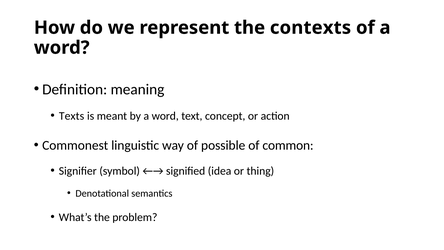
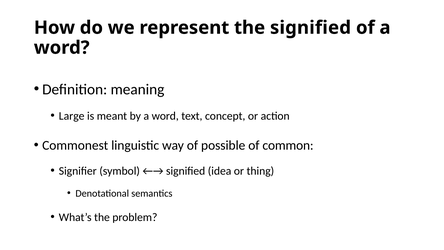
the contexts: contexts -> signified (310, 28)
Texts: Texts -> Large (72, 116)
